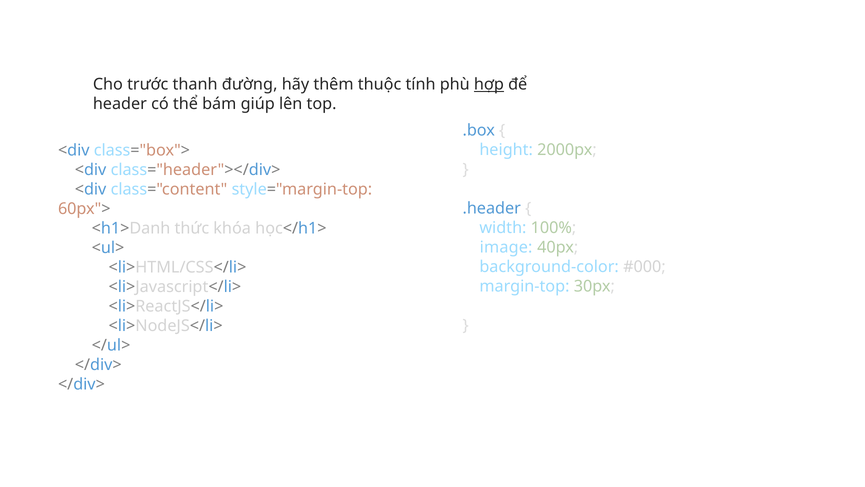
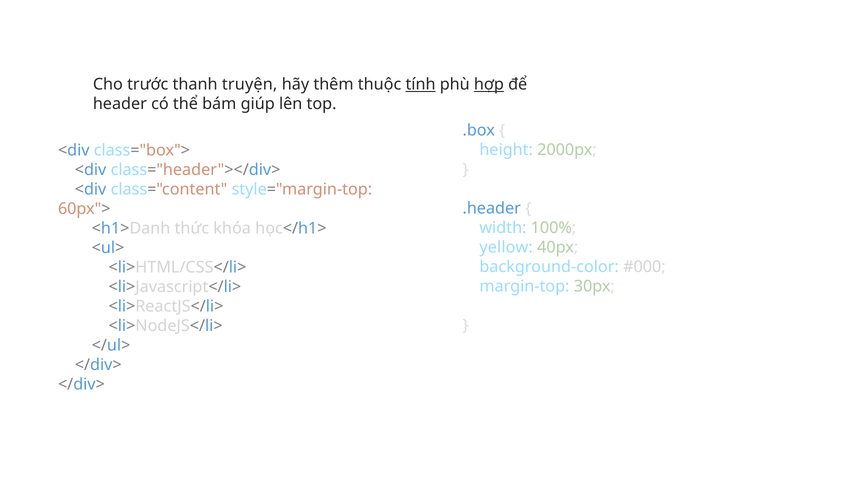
đường: đường -> truyện (250, 84)
tính underline: none -> present (421, 84)
image: image -> yellow (506, 247)
